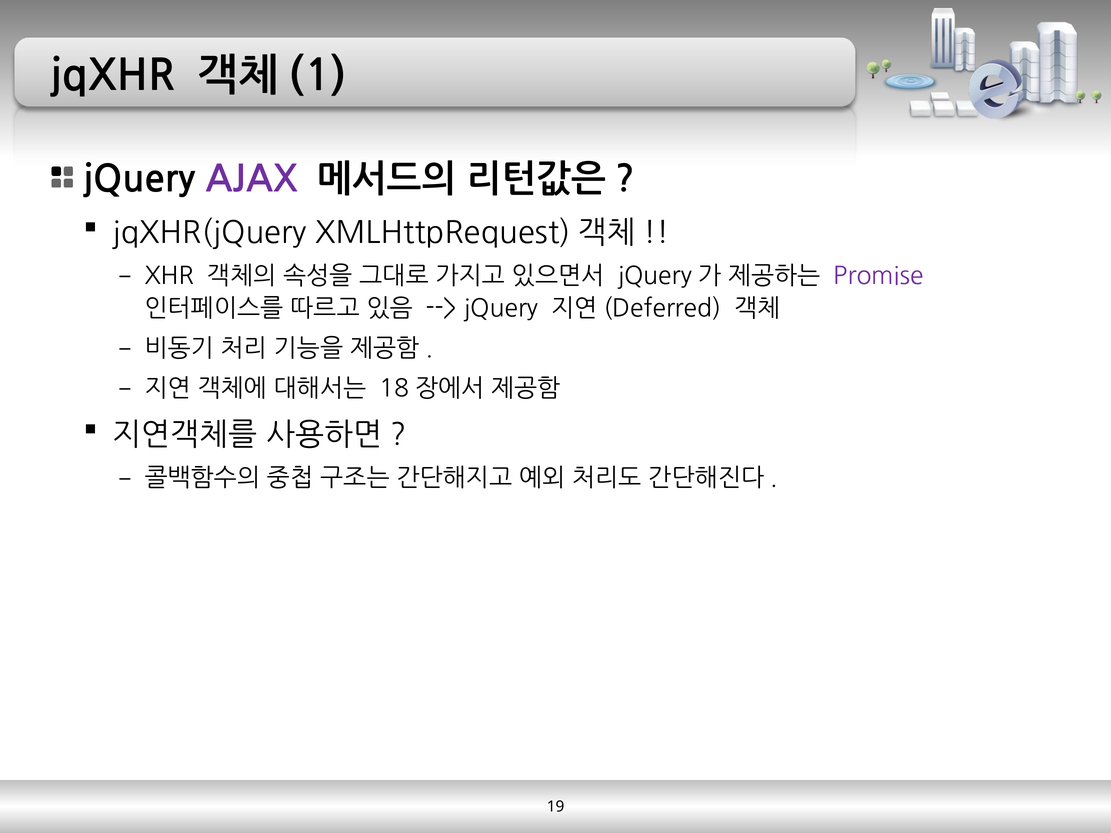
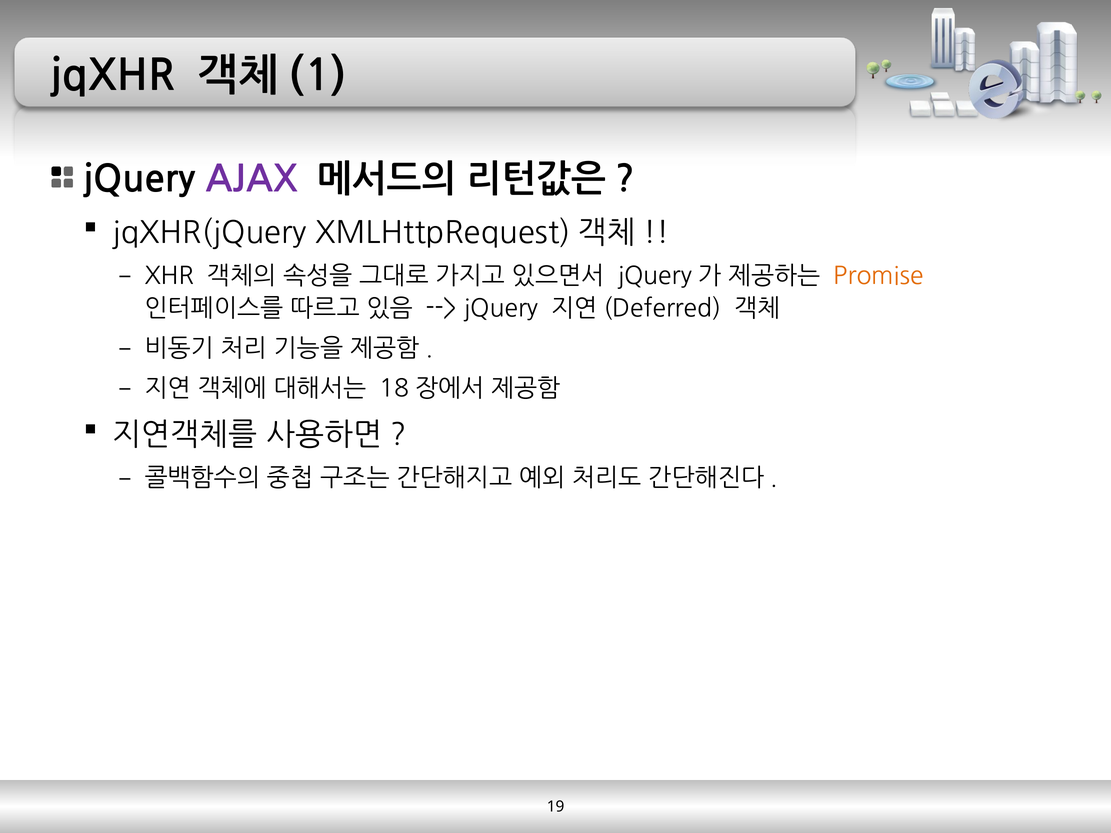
Promise colour: purple -> orange (879, 276)
